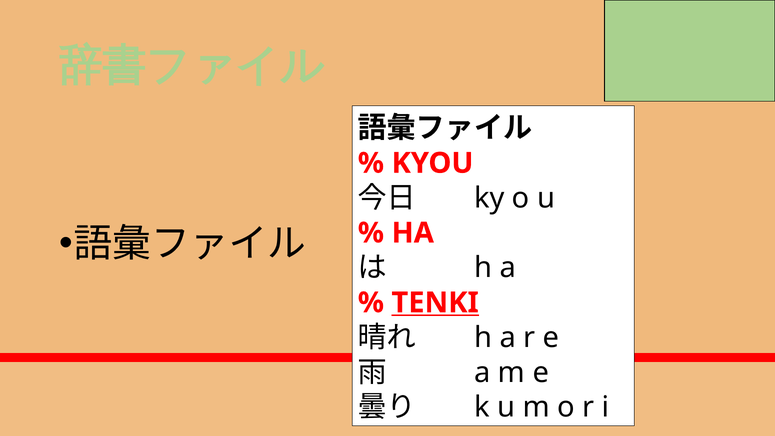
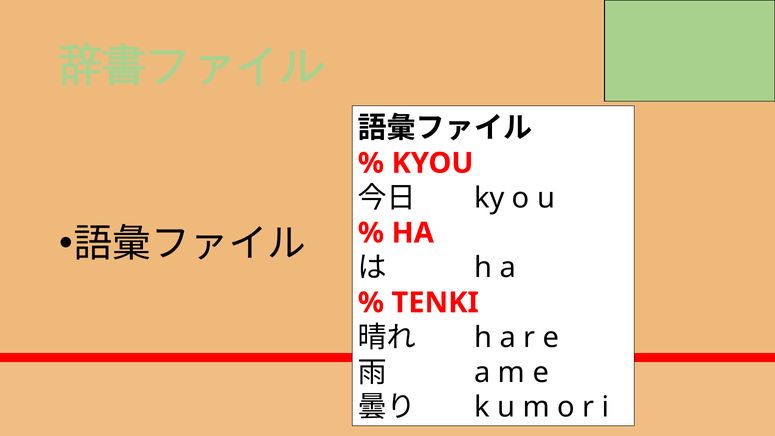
TENKI underline: present -> none (435, 303)
